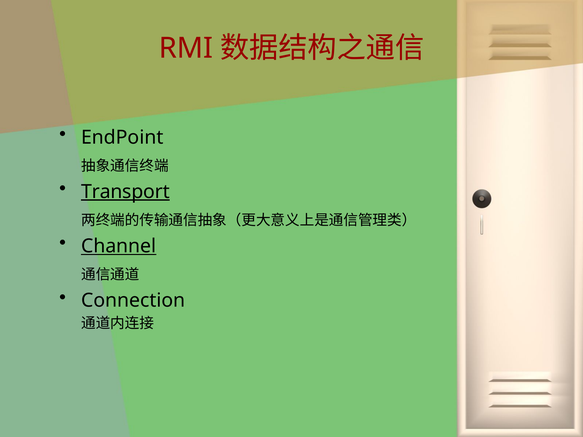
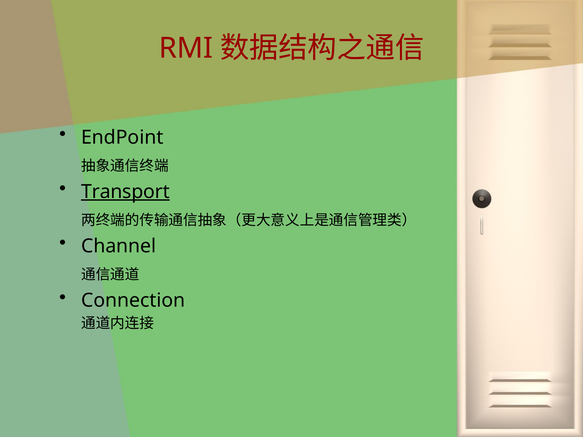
Channel underline: present -> none (119, 246)
